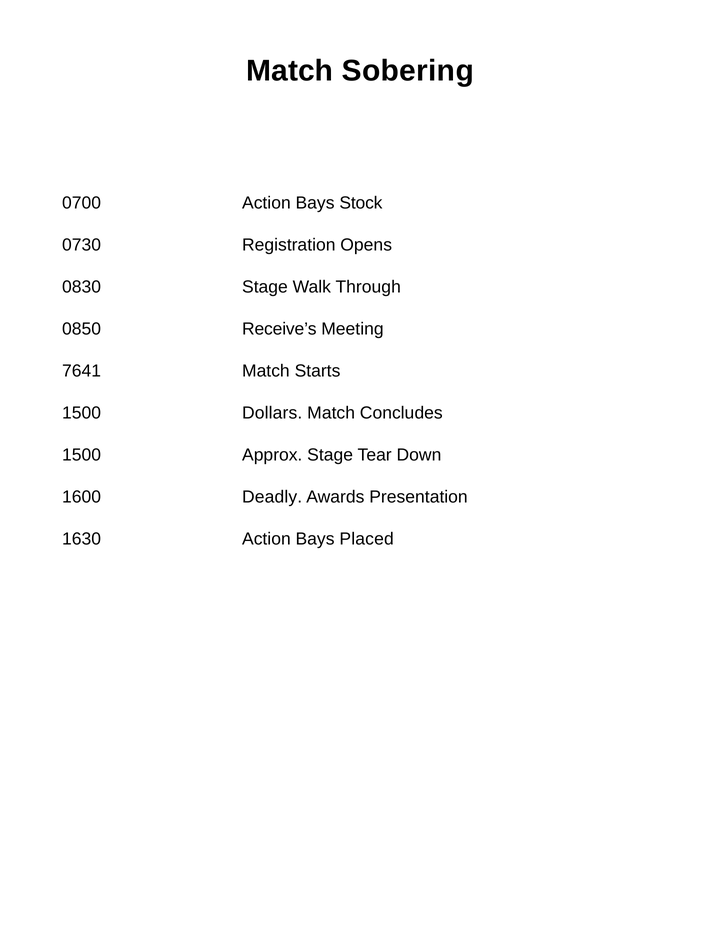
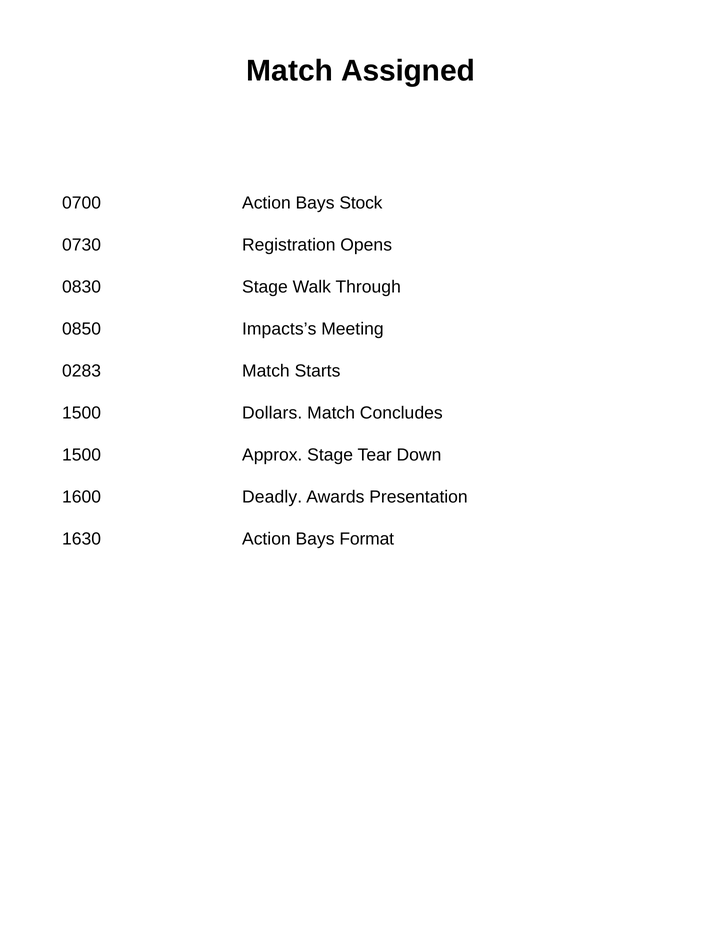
Sobering: Sobering -> Assigned (408, 71)
Receive’s: Receive’s -> Impacts’s (279, 329)
7641: 7641 -> 0283 (82, 372)
Placed: Placed -> Format (367, 540)
